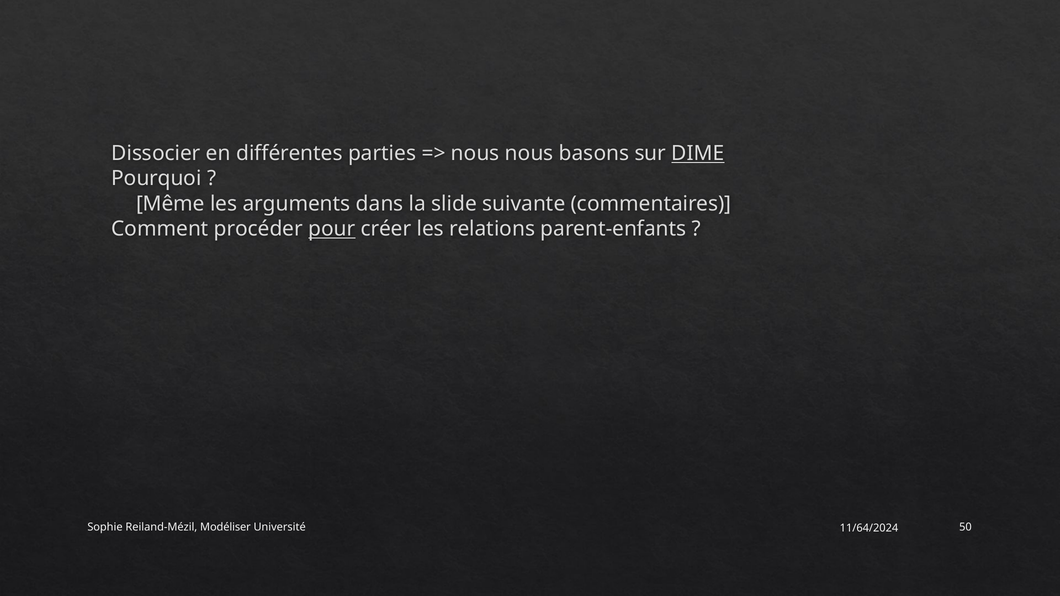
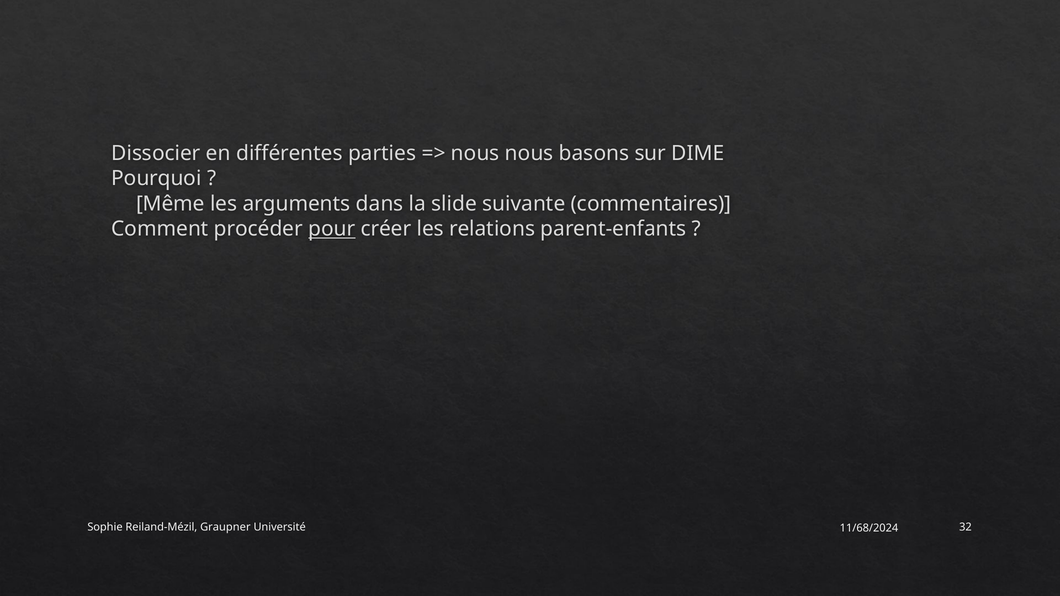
DIME underline: present -> none (698, 153)
Modéliser: Modéliser -> Graupner (225, 527)
50: 50 -> 32 (966, 527)
11/64/2024: 11/64/2024 -> 11/68/2024 (869, 528)
